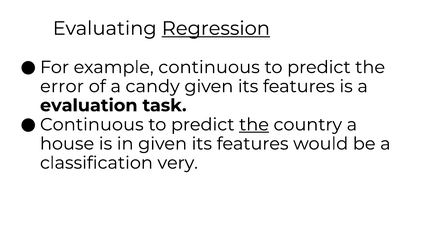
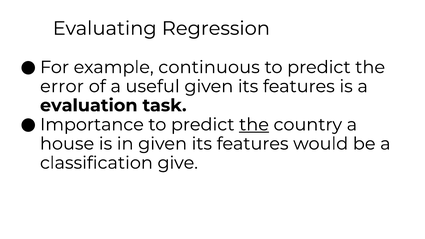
Regression underline: present -> none (216, 28)
candy: candy -> useful (153, 86)
Continuous: Continuous -> Importance (92, 125)
very: very -> give (178, 163)
